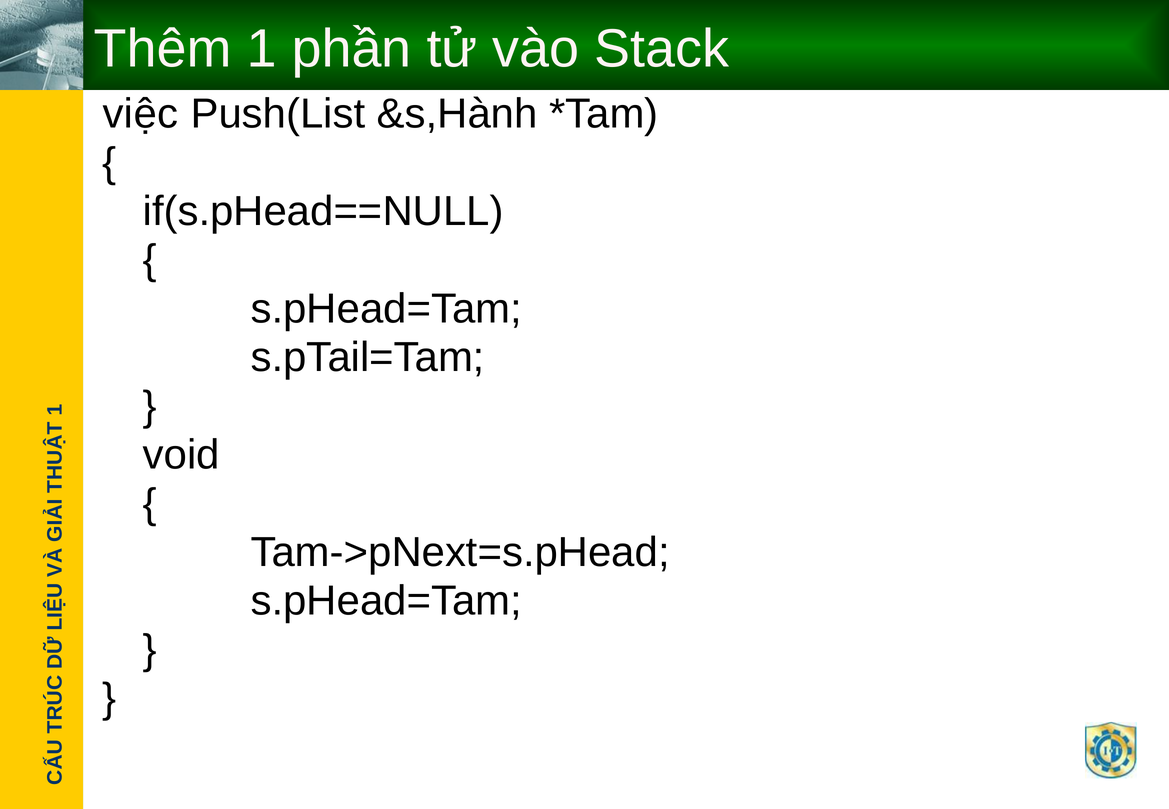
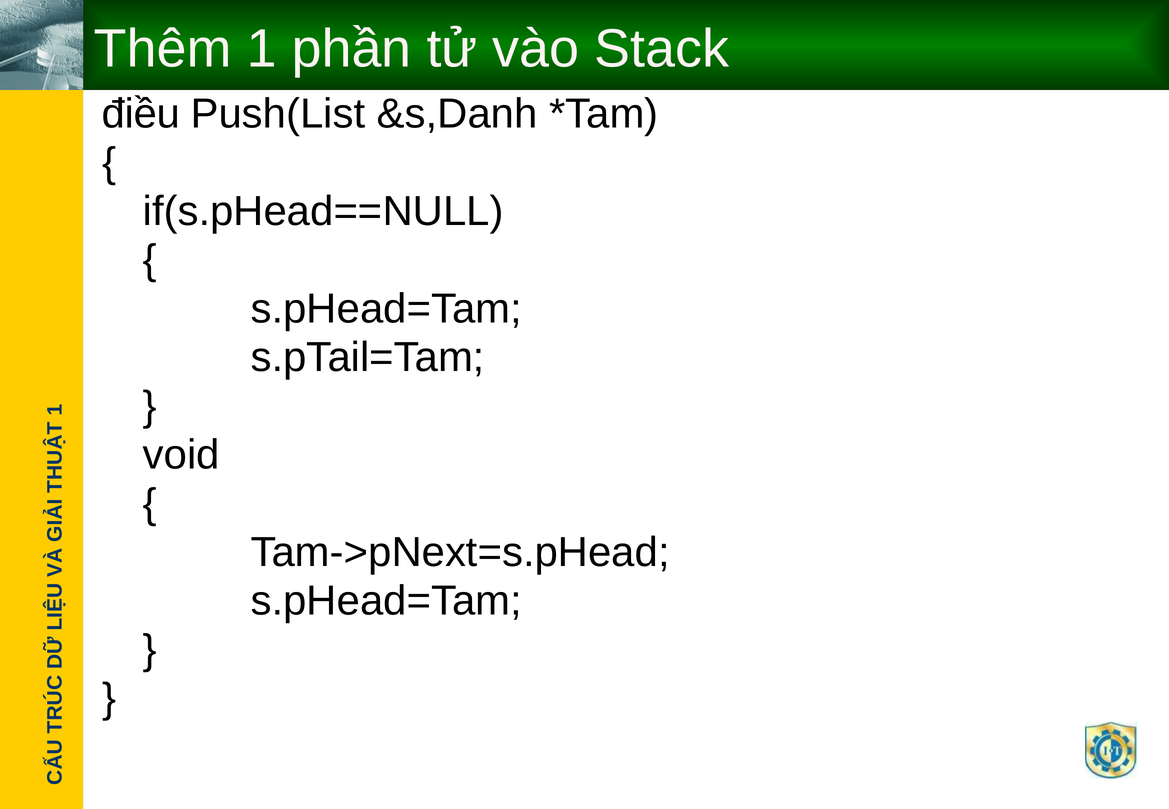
việc: việc -> điều (141, 114)
&s,Hành: &s,Hành -> &s,Danh (457, 114)
